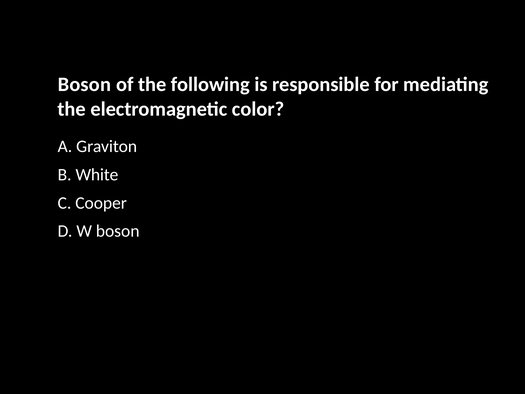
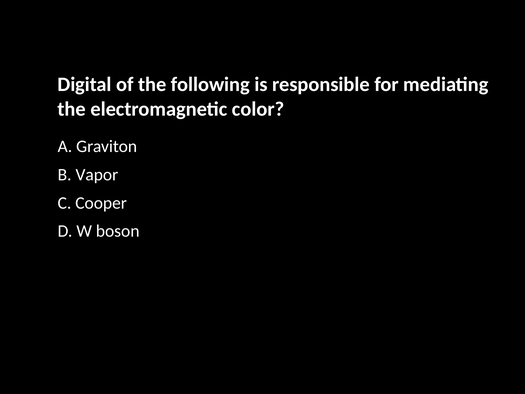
Boson: Boson -> Digital (85, 85)
White: White -> Vapor (97, 174)
